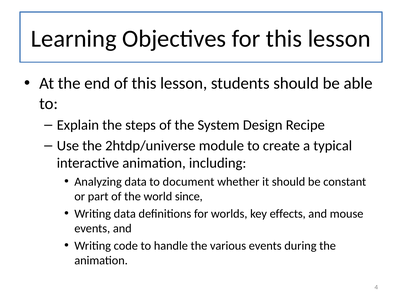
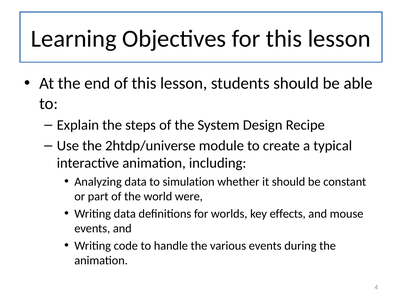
document: document -> simulation (189, 182)
since: since -> were (189, 197)
